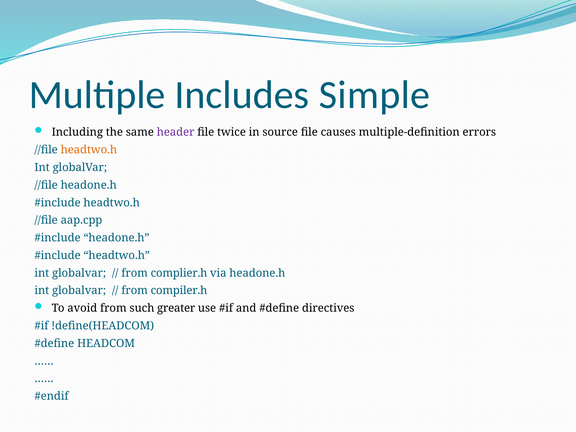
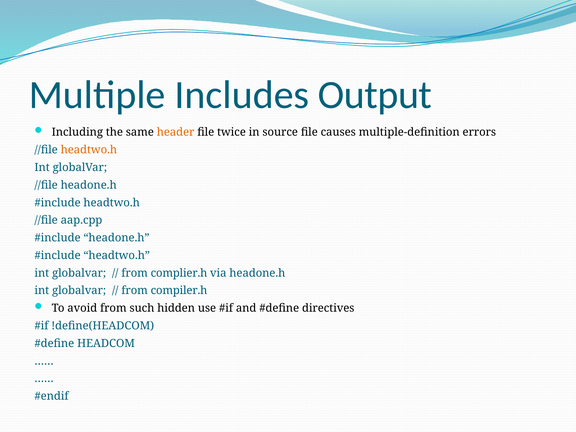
Simple: Simple -> Output (375, 95)
header colour: purple -> orange (176, 132)
greater: greater -> hidden (176, 308)
